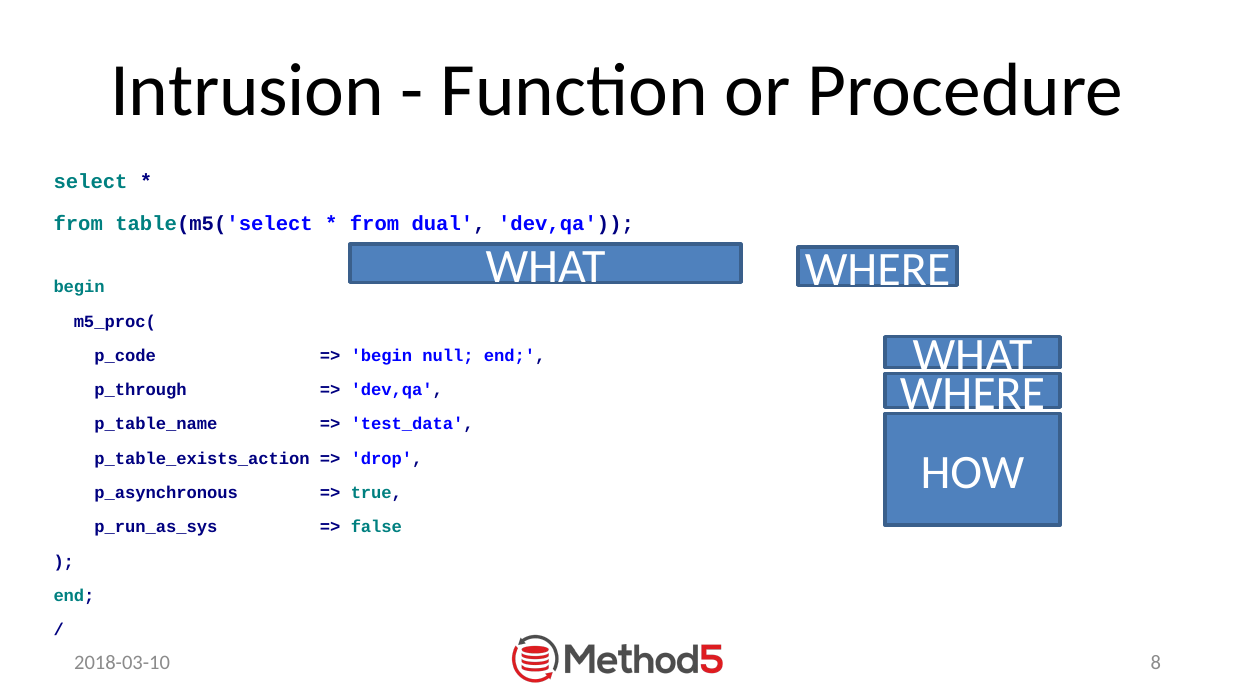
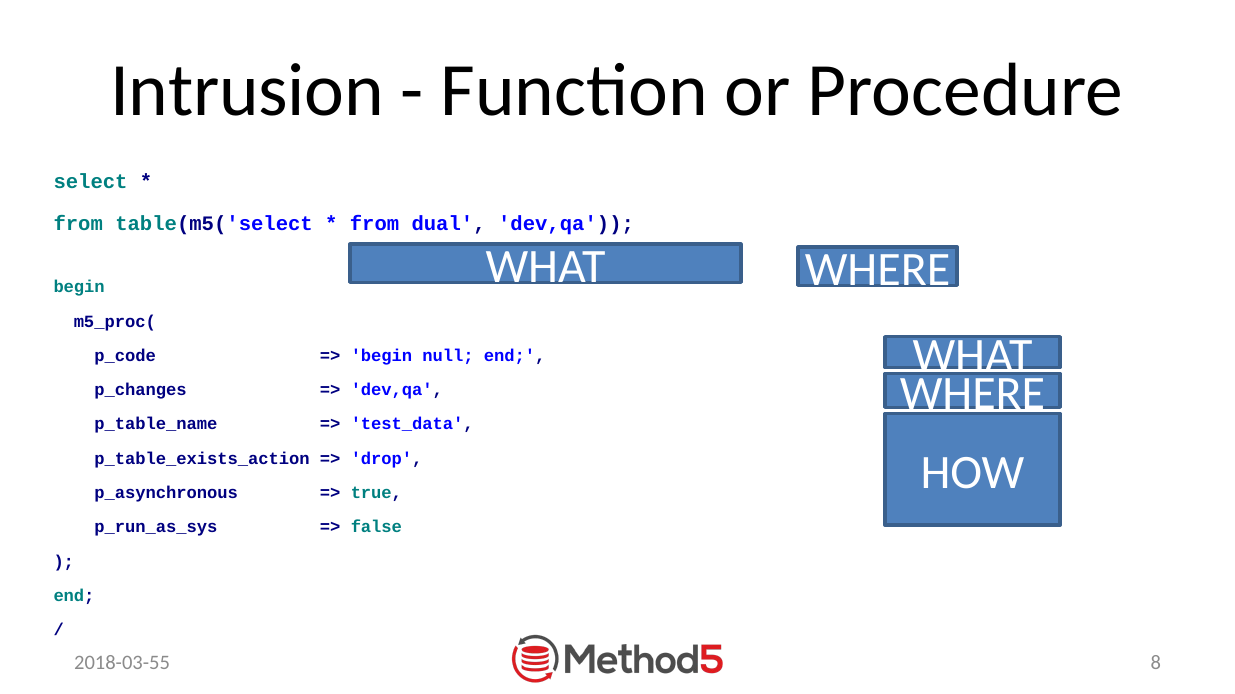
p_through: p_through -> p_changes (141, 390)
2018-03-10: 2018-03-10 -> 2018-03-55 (122, 664)
